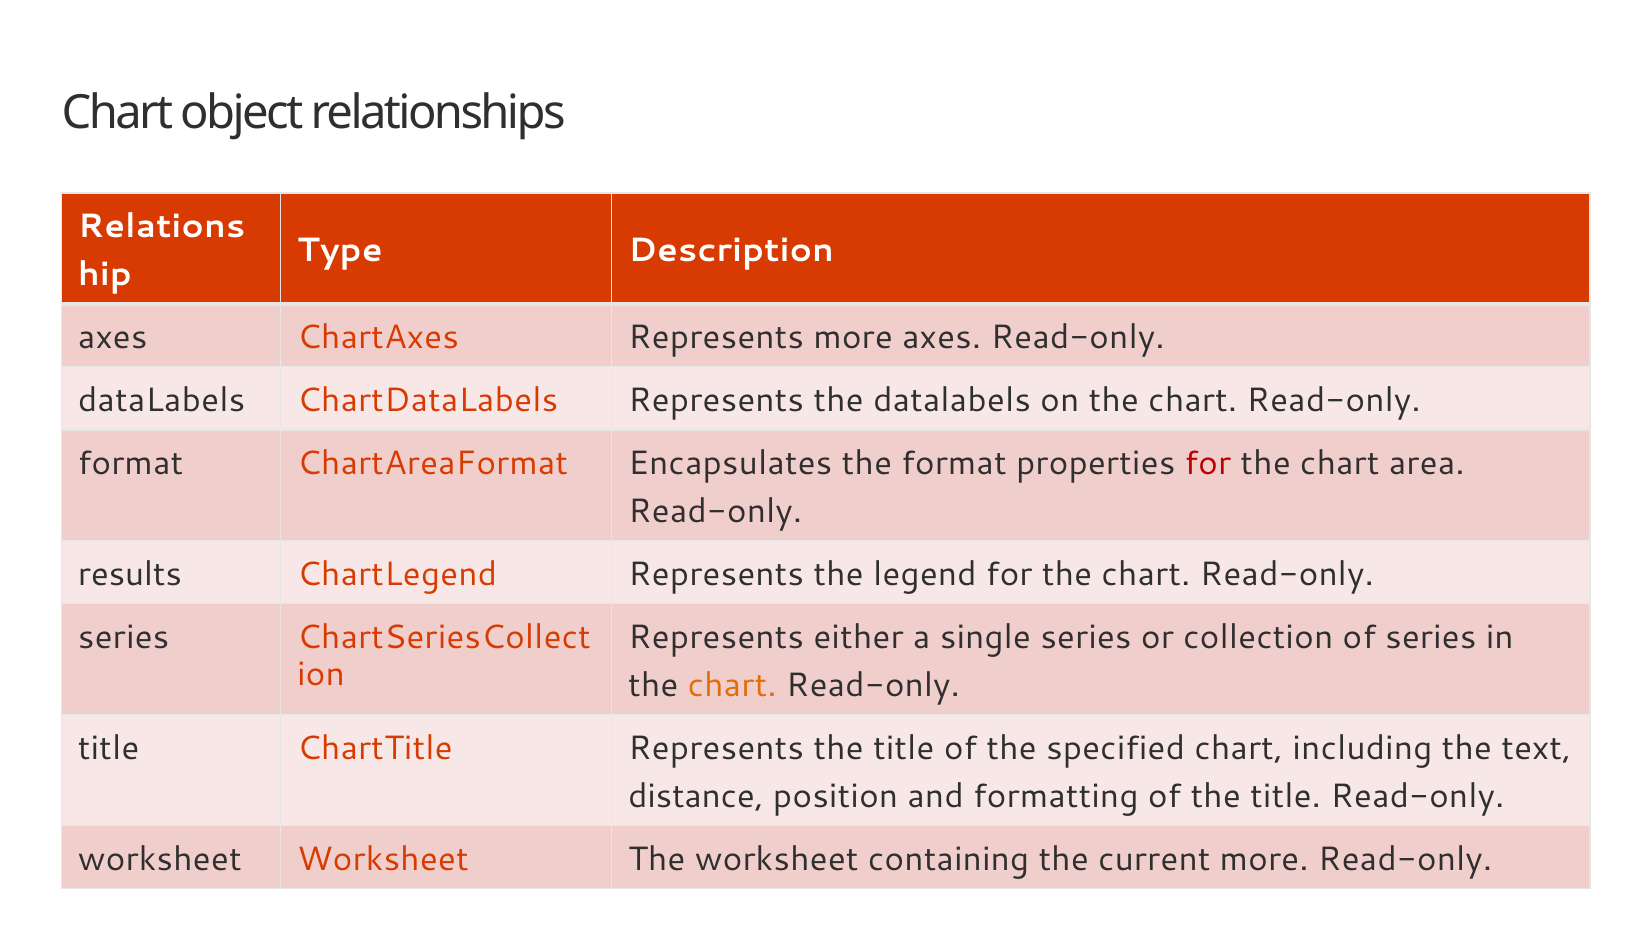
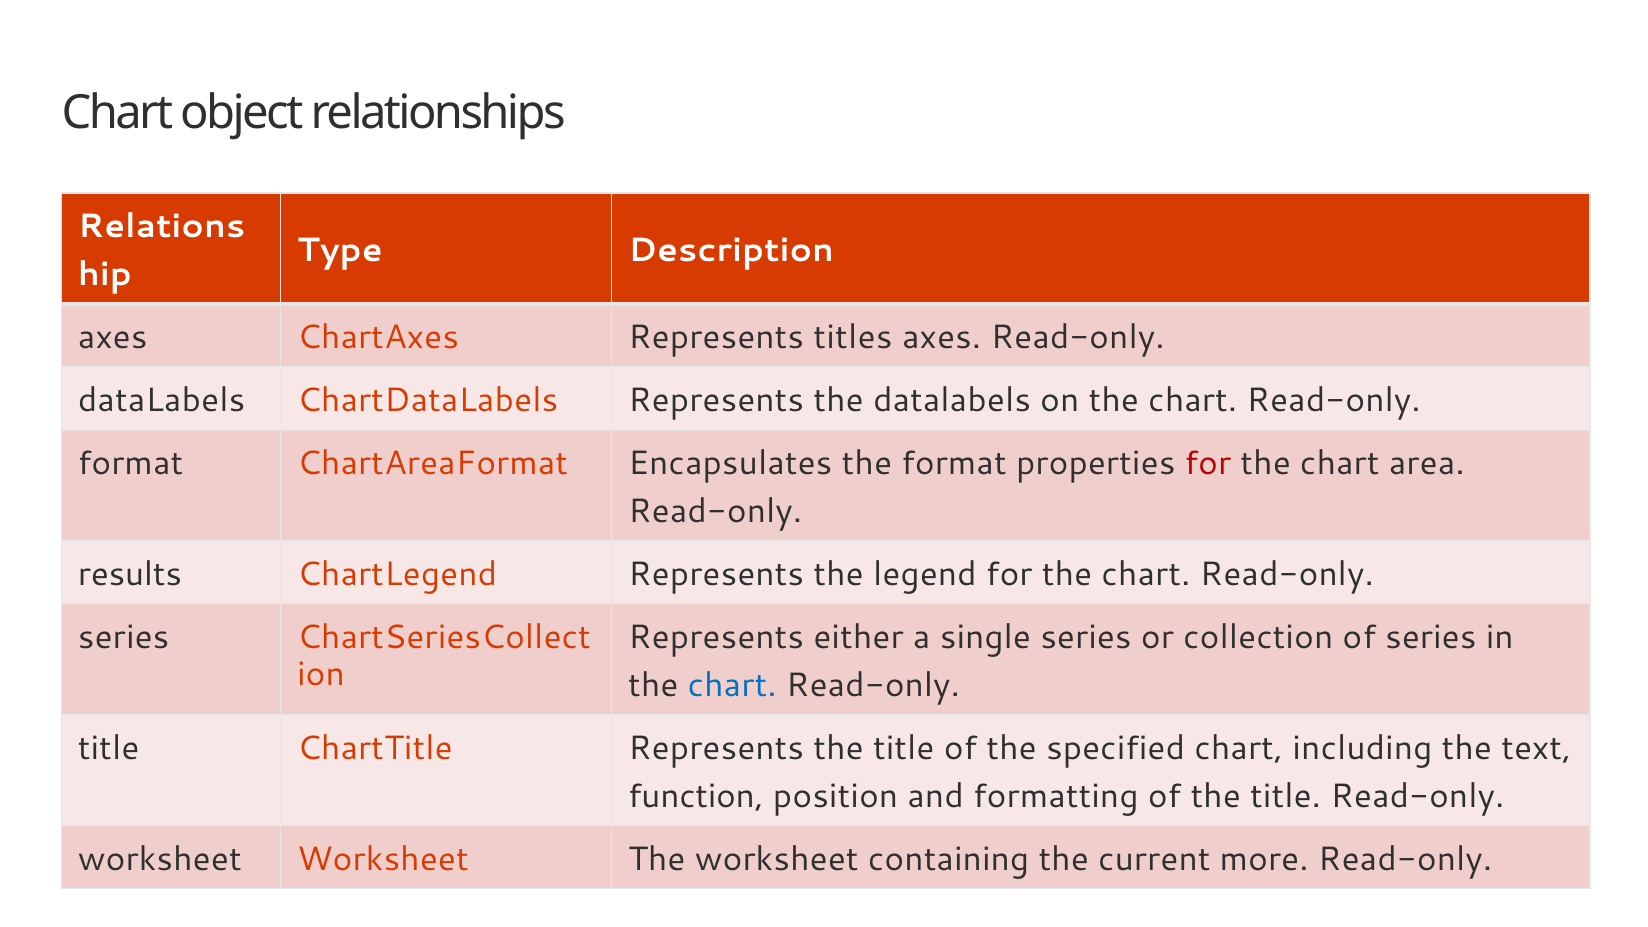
Represents more: more -> titles (853, 337)
chart colour: orange -> blue (732, 685)
distance: distance -> function (696, 796)
